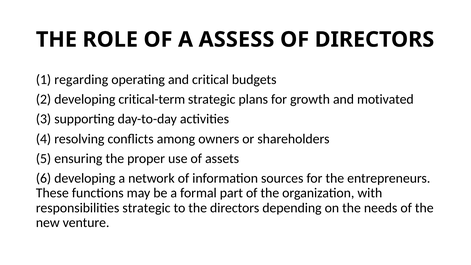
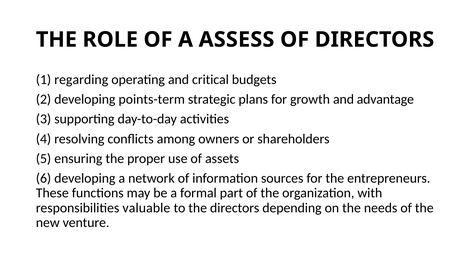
critical-term: critical-term -> points-term (152, 99)
motivated: motivated -> advantage (385, 99)
responsibilities strategic: strategic -> valuable (146, 208)
